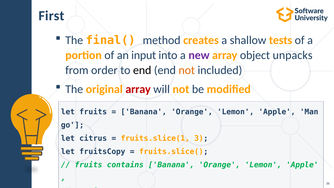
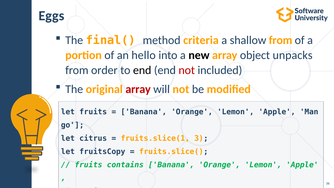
First: First -> Eggs (52, 16)
creates: creates -> criteria (201, 40)
shallow tests: tests -> from (281, 40)
input: input -> hello (144, 55)
new colour: purple -> black (199, 55)
not colour: orange -> red (187, 70)
